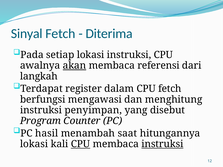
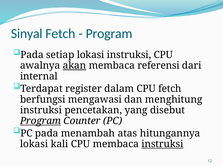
Diterima: Diterima -> Program (109, 34)
langkah: langkah -> internal (39, 76)
penyimpan: penyimpan -> pencetakan (93, 110)
Program underline: none -> present (40, 121)
PC hasil: hasil -> pada (47, 133)
saat: saat -> atas (127, 133)
CPU underline: present -> none (81, 144)
